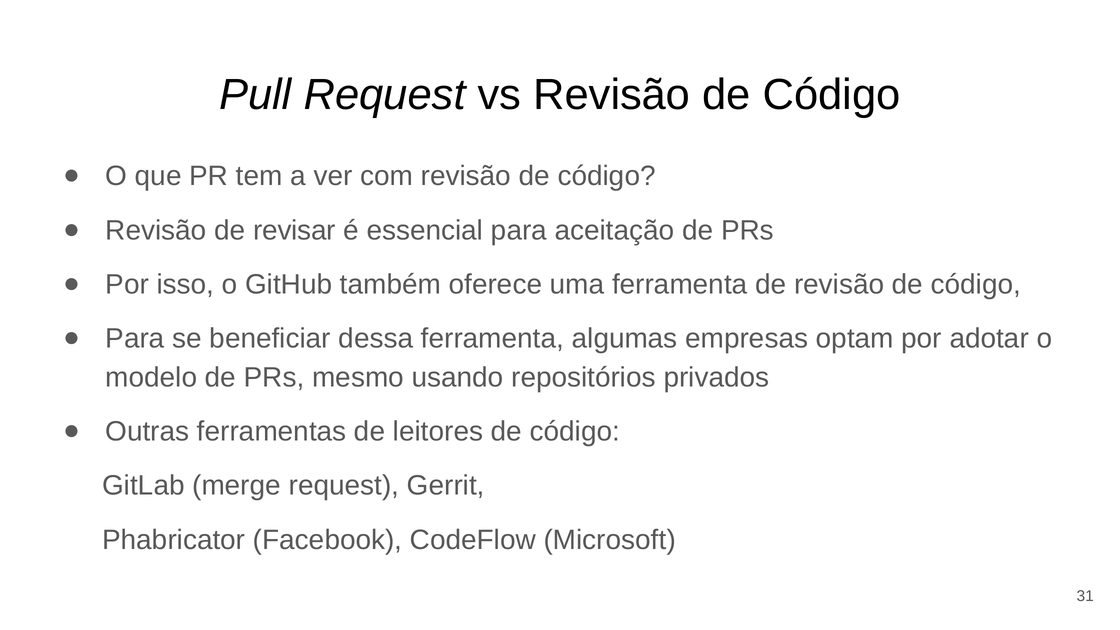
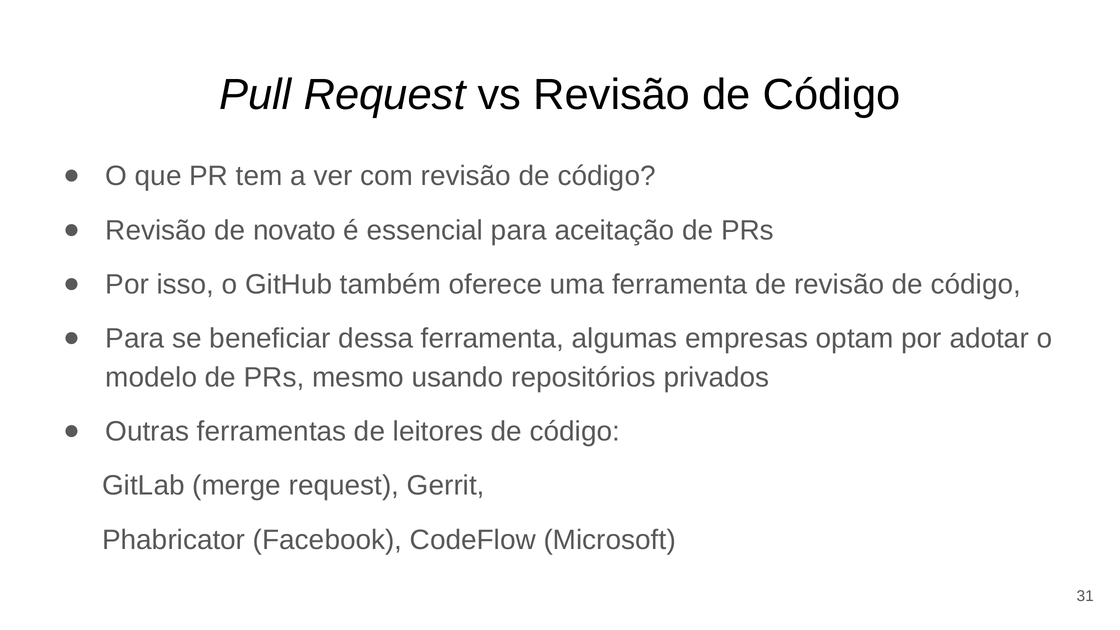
revisar: revisar -> novato (294, 230)
